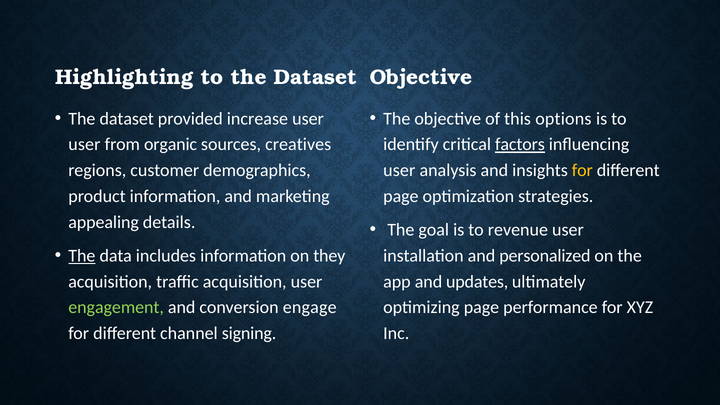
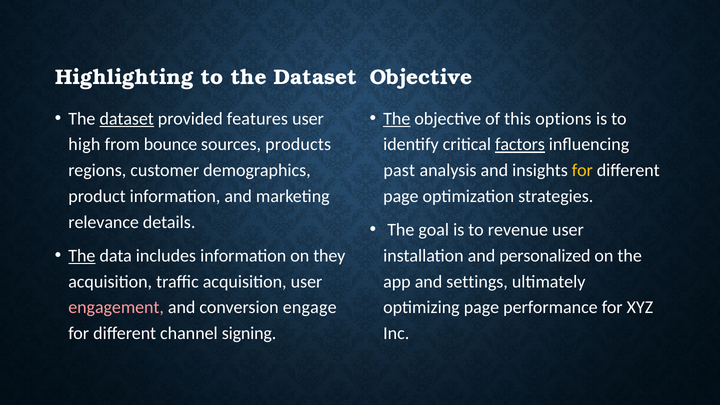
dataset underline: none -> present (127, 119)
increase: increase -> features (257, 119)
The underline: none -> present (397, 119)
user: user -> high (84, 144)
organic: organic -> bounce (171, 144)
creatives: creatives -> products (298, 144)
user: user -> past (399, 170)
appealing: appealing -> relevance (104, 222)
updates: updates -> settings (477, 282)
engagement colour: light green -> pink (116, 307)
